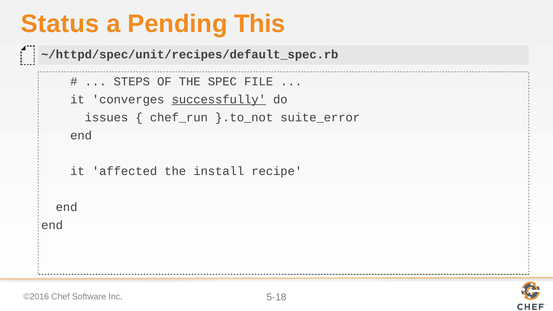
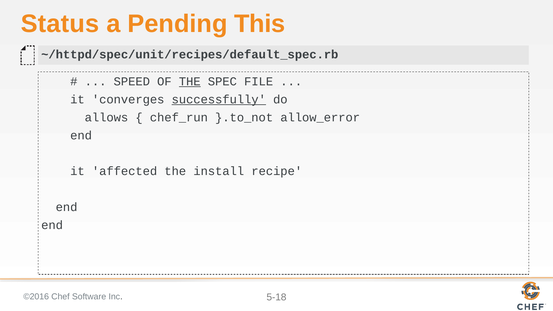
STEPS: STEPS -> SPEED (132, 82)
THE underline: none -> present (190, 82)
issues: issues -> allows (106, 117)
suite_error: suite_error -> allow_error (320, 117)
